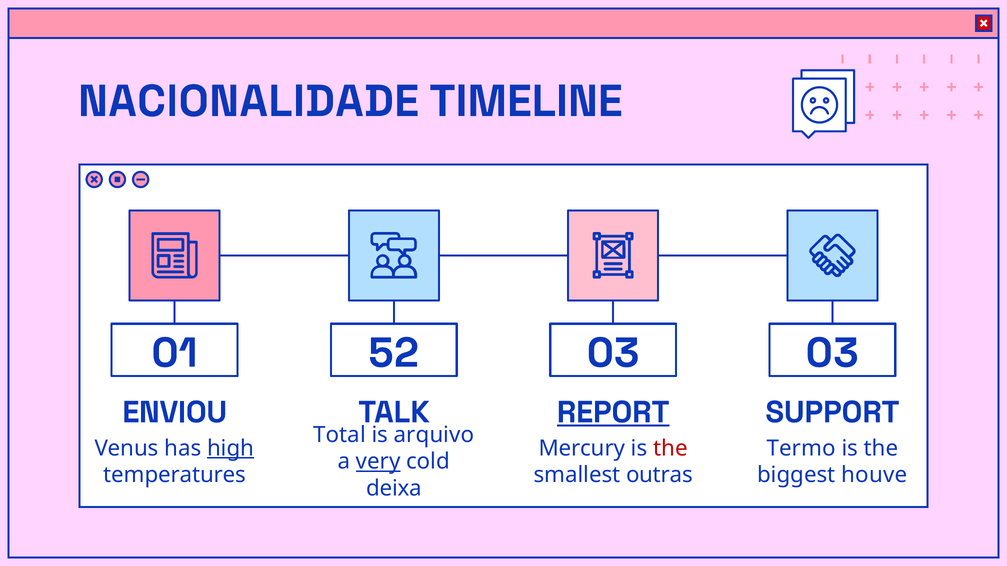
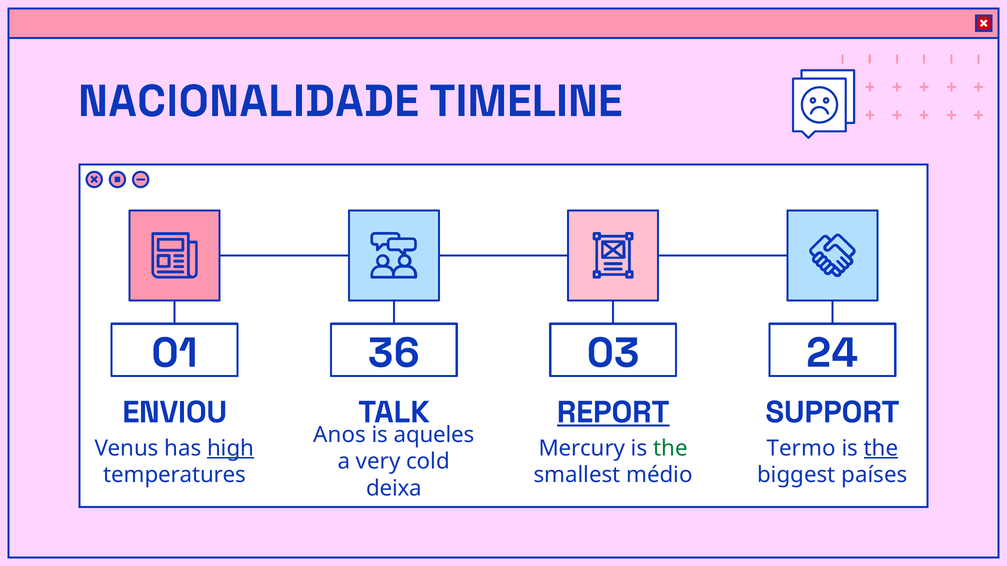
52: 52 -> 36 (394, 353)
03 03: 03 -> 24 (832, 353)
Total: Total -> Anos (340, 435)
arquivo: arquivo -> aqueles (434, 435)
the colour: red -> green (670, 449)
the underline: none -> present (881, 449)
very underline: present -> none (378, 462)
outras: outras -> médio (659, 475)
houve: houve -> países (874, 475)
